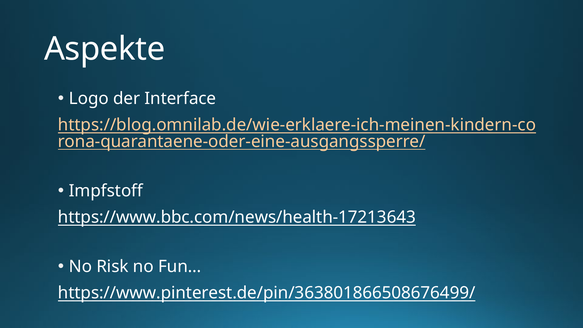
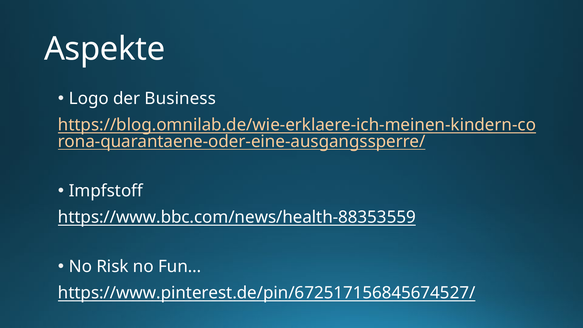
Interface: Interface -> Business (180, 99)
https://www.bbc.com/news/health-17213643: https://www.bbc.com/news/health-17213643 -> https://www.bbc.com/news/health-88353559 (237, 217)
https://www.pinterest.de/pin/363801866508676499/: https://www.pinterest.de/pin/363801866508676499/ -> https://www.pinterest.de/pin/672517156845674527/ (267, 293)
